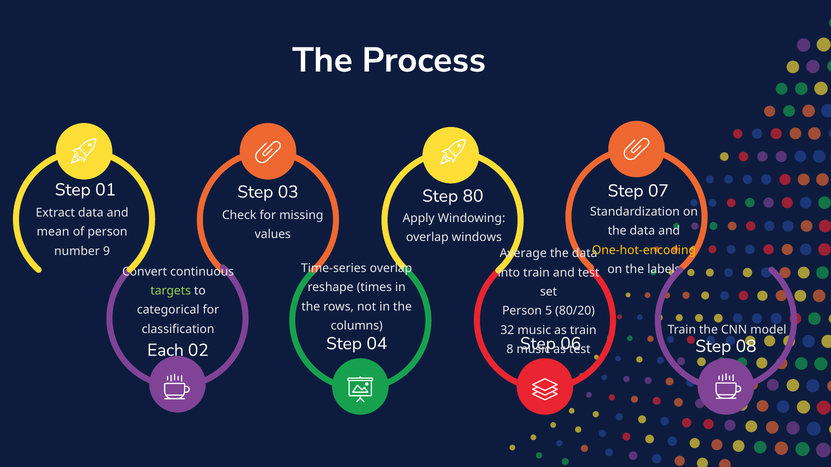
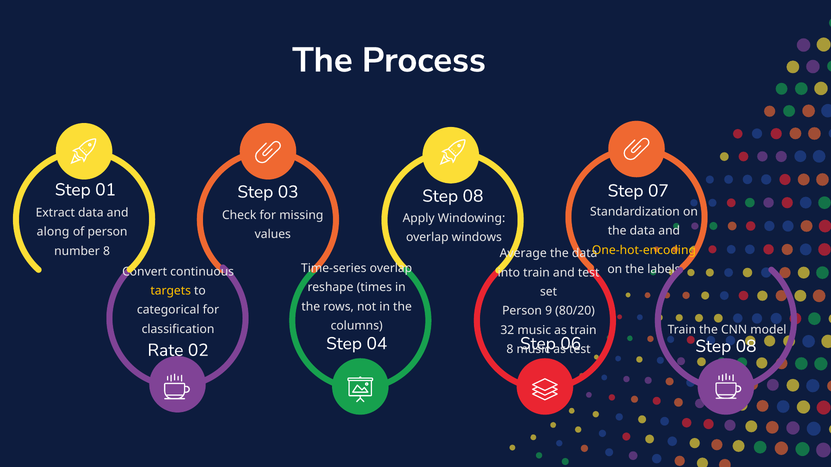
80: 80 -> 08 (473, 196)
mean: mean -> along (53, 232)
number 9: 9 -> 8 (107, 251)
targets colour: light green -> yellow (171, 291)
5: 5 -> 9 (549, 311)
Each: Each -> Rate (165, 350)
